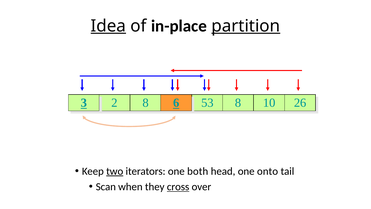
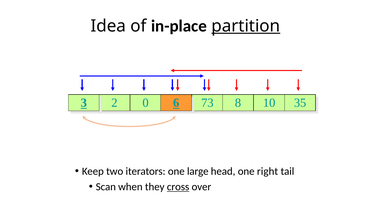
Idea underline: present -> none (108, 26)
2 8: 8 -> 0 (146, 103)
53: 53 -> 73 (207, 103)
26: 26 -> 35 (300, 103)
two underline: present -> none (115, 171)
both: both -> large (198, 171)
onto: onto -> right (268, 171)
